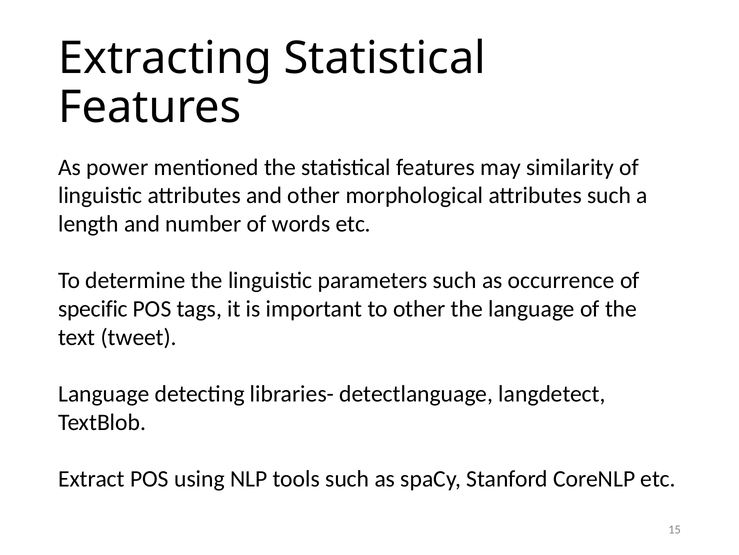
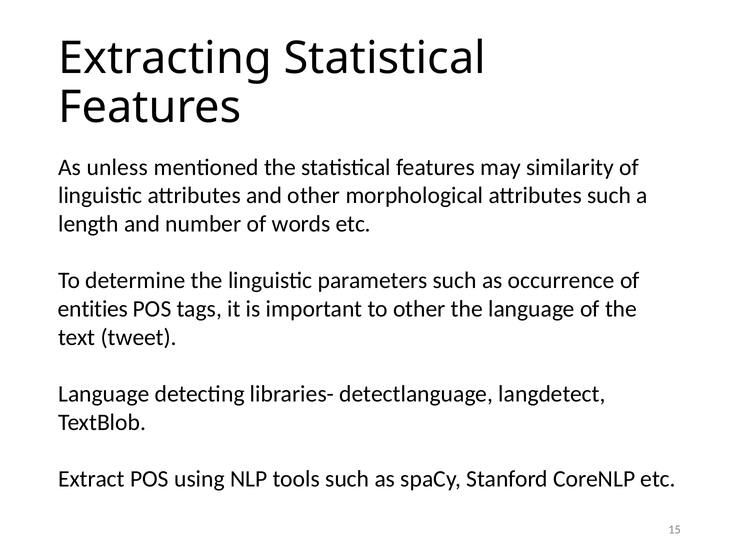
power: power -> unless (117, 167)
specific: specific -> entities (93, 309)
